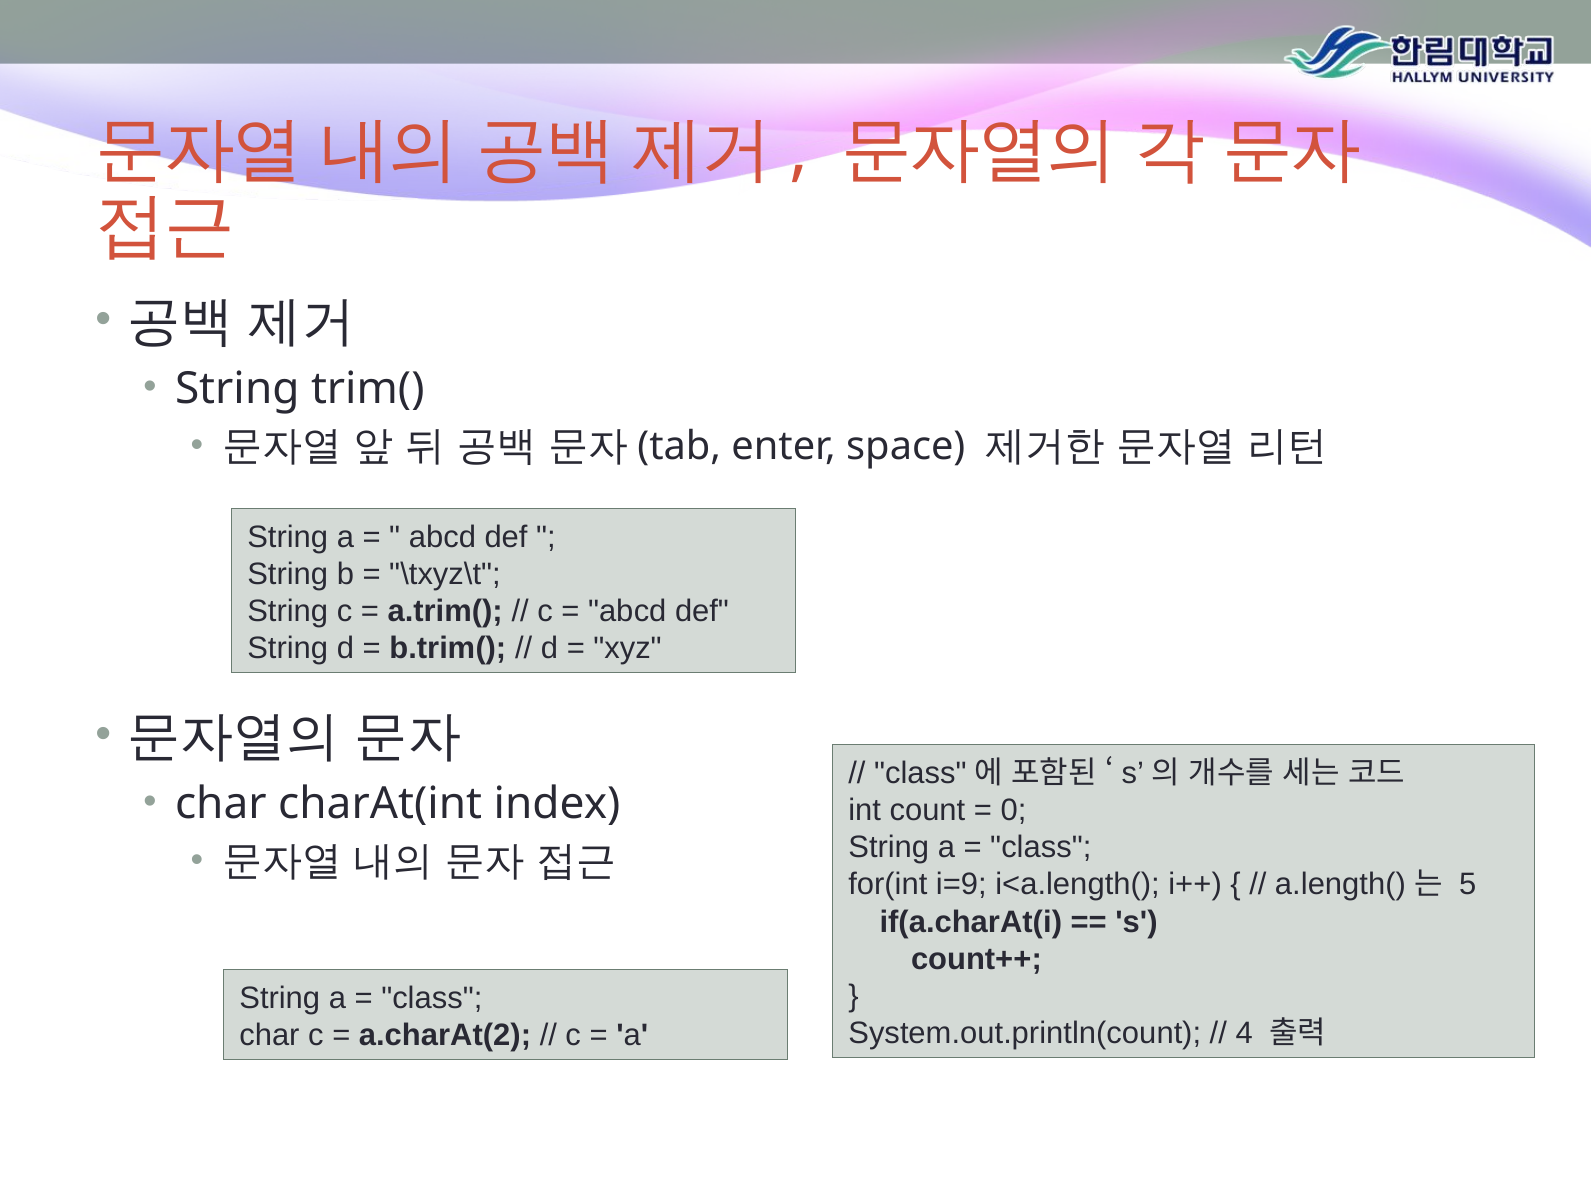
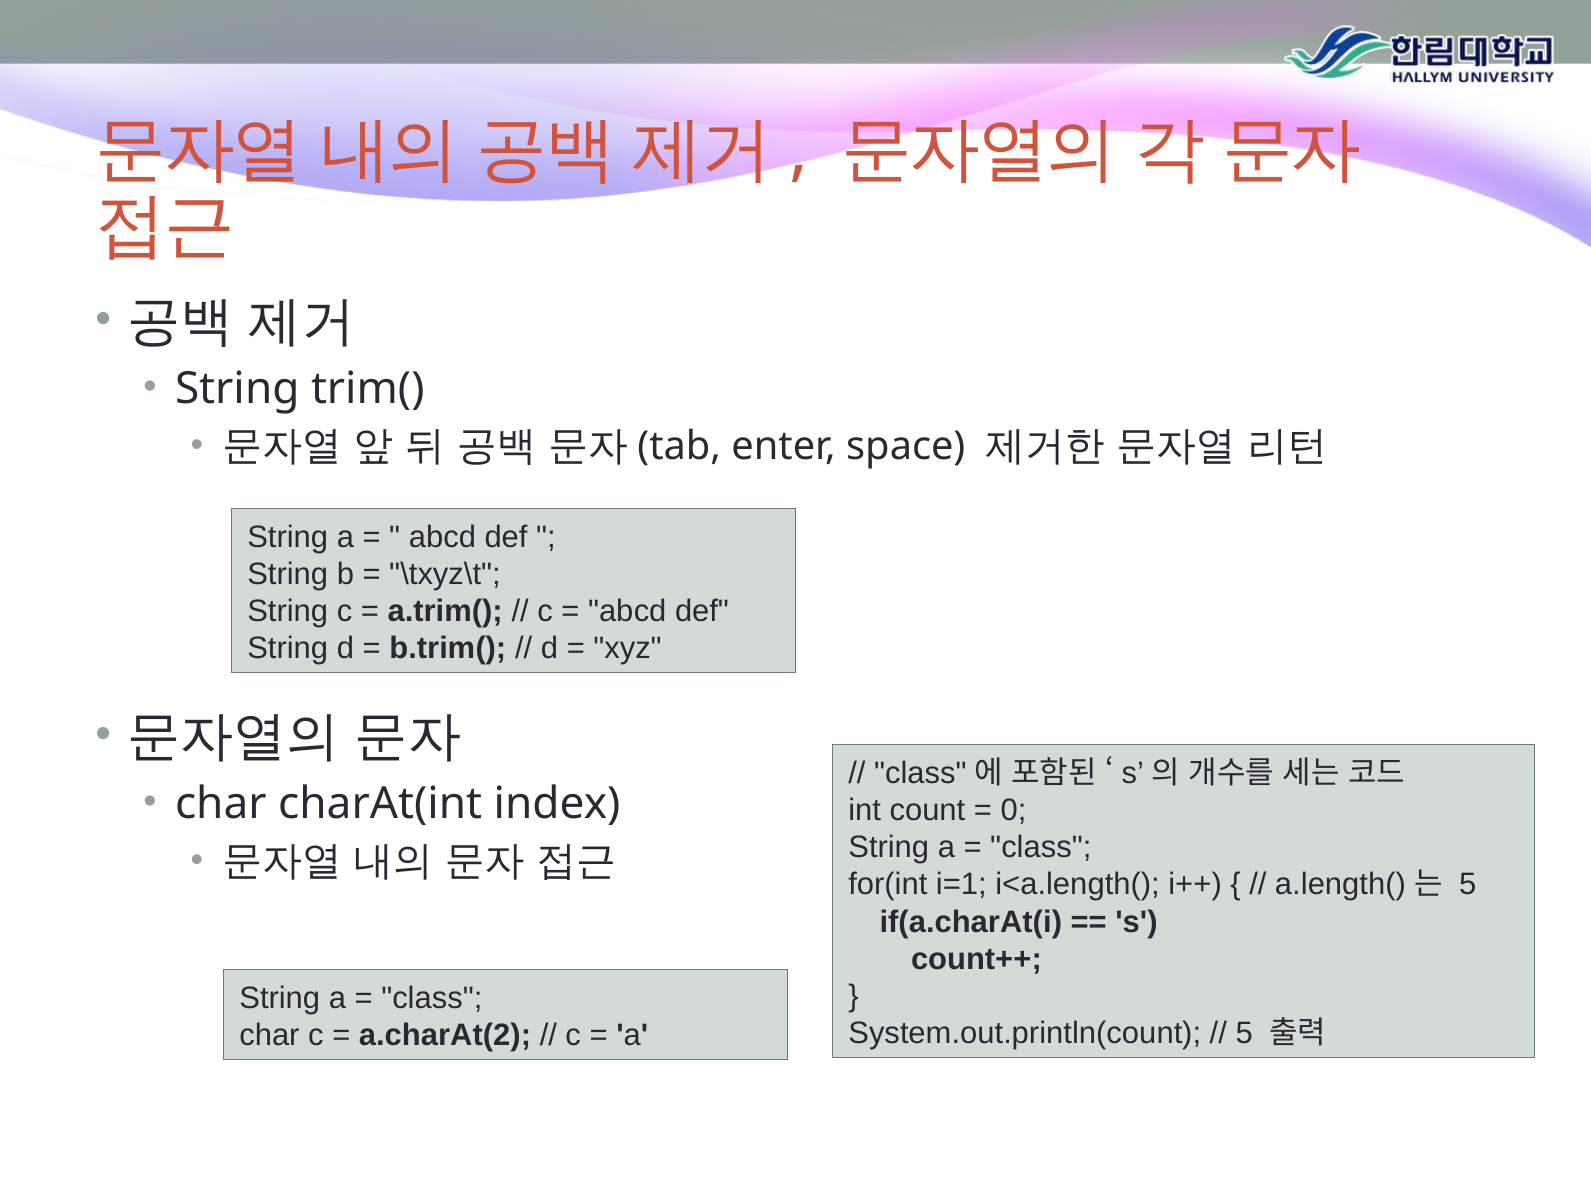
i=9: i=9 -> i=1 (961, 884)
4: 4 -> 5 (1244, 1033)
